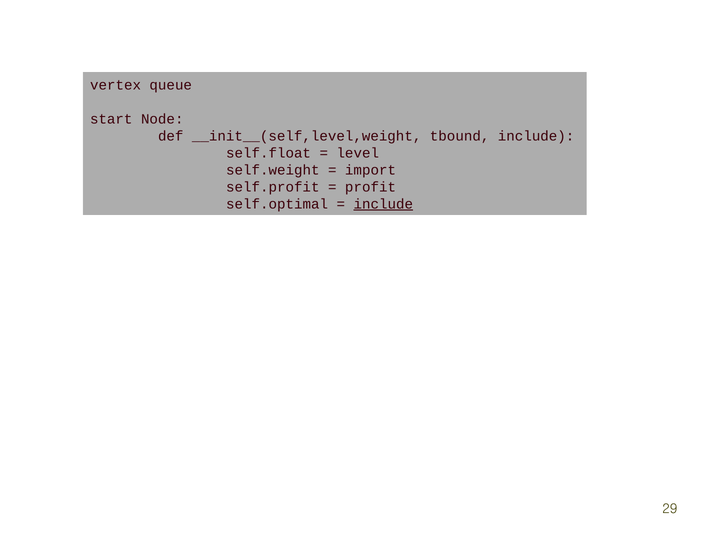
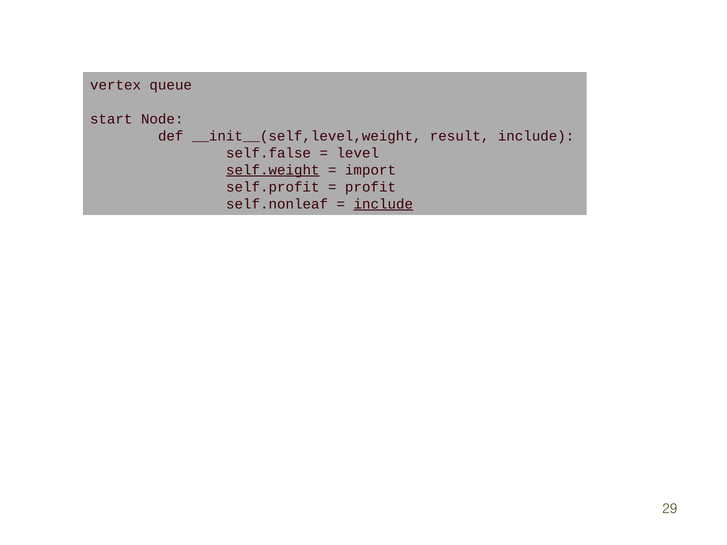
tbound: tbound -> result (460, 136)
self.float: self.float -> self.false (269, 153)
self.weight underline: none -> present (273, 170)
self.optimal: self.optimal -> self.nonleaf (277, 204)
